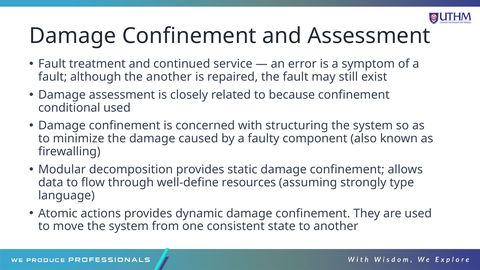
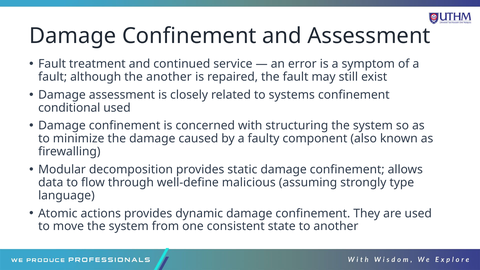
because: because -> systems (292, 95)
resources: resources -> malicious (249, 182)
